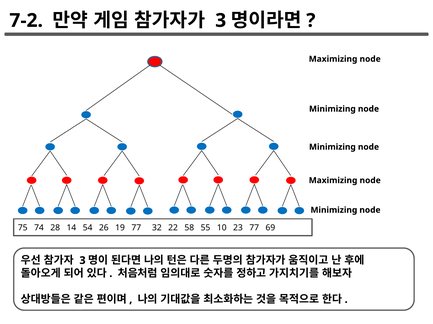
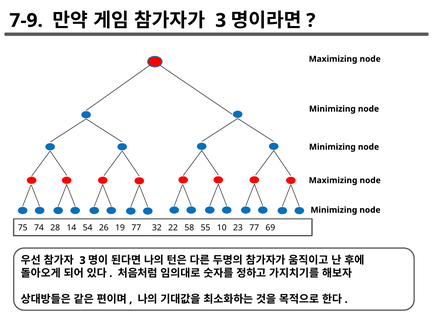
7-2: 7-2 -> 7-9 (26, 21)
